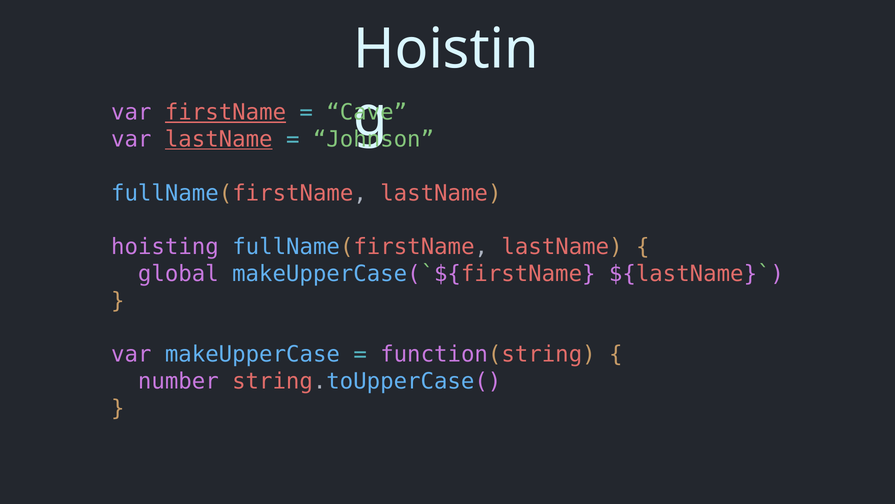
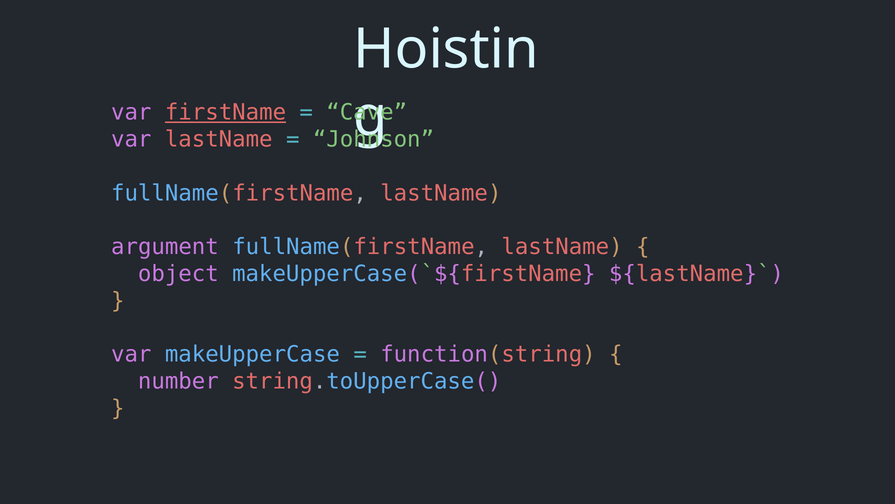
lastName underline: present -> none (219, 139)
hoisting: hoisting -> argument (165, 247)
global: global -> object (178, 274)
